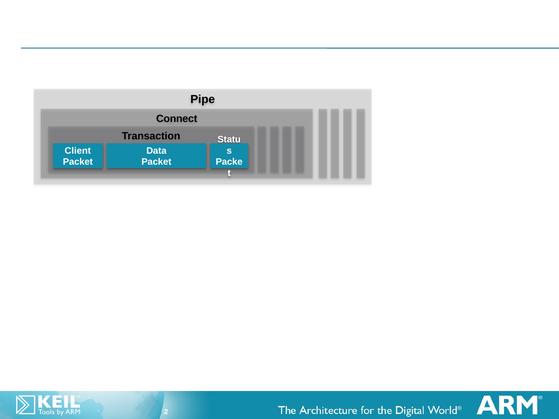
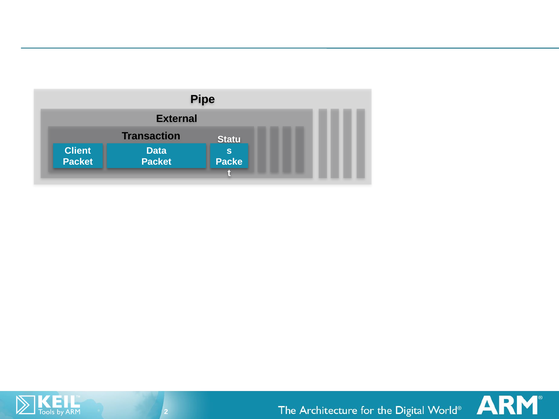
Connect: Connect -> External (177, 119)
